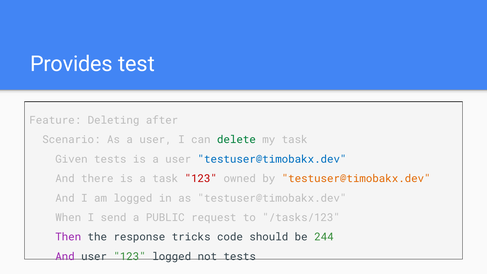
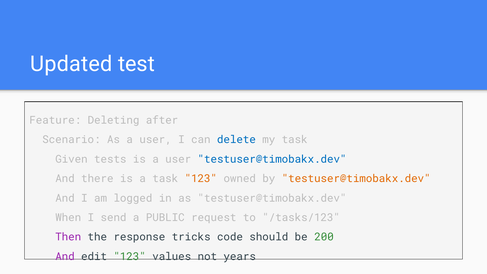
Provides: Provides -> Updated (71, 64)
delete colour: green -> blue (236, 140)
123 colour: red -> orange (201, 179)
244: 244 -> 200 (324, 237)
And user: user -> edit (94, 256)
123 logged: logged -> values (172, 256)
not tests: tests -> years (240, 256)
